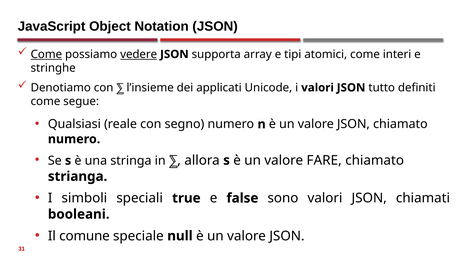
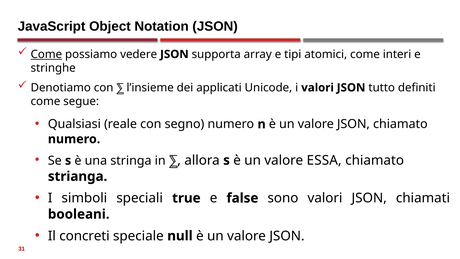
vedere underline: present -> none (139, 54)
FARE: FARE -> ESSA (324, 160)
comune: comune -> concreti (84, 236)
